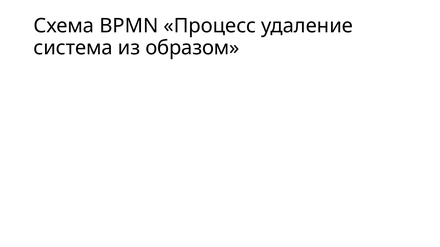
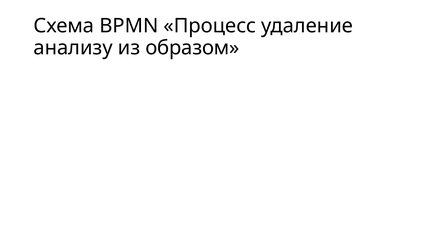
система: система -> анализу (73, 48)
